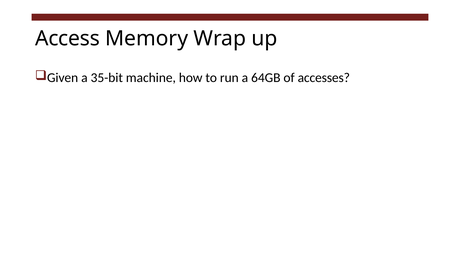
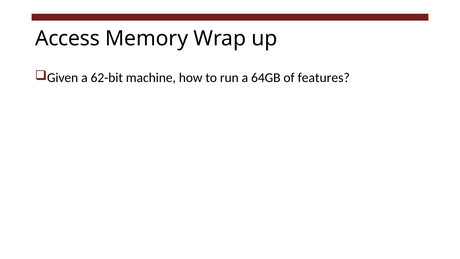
35-bit: 35-bit -> 62-bit (107, 78)
accesses: accesses -> features (324, 78)
